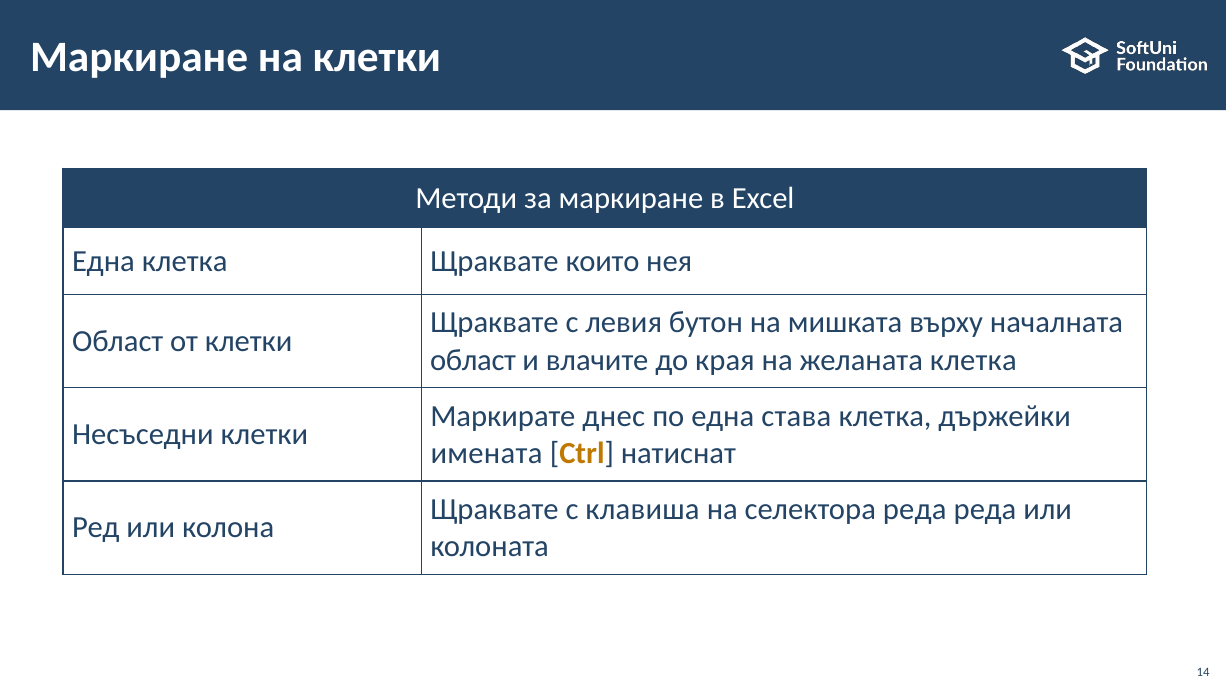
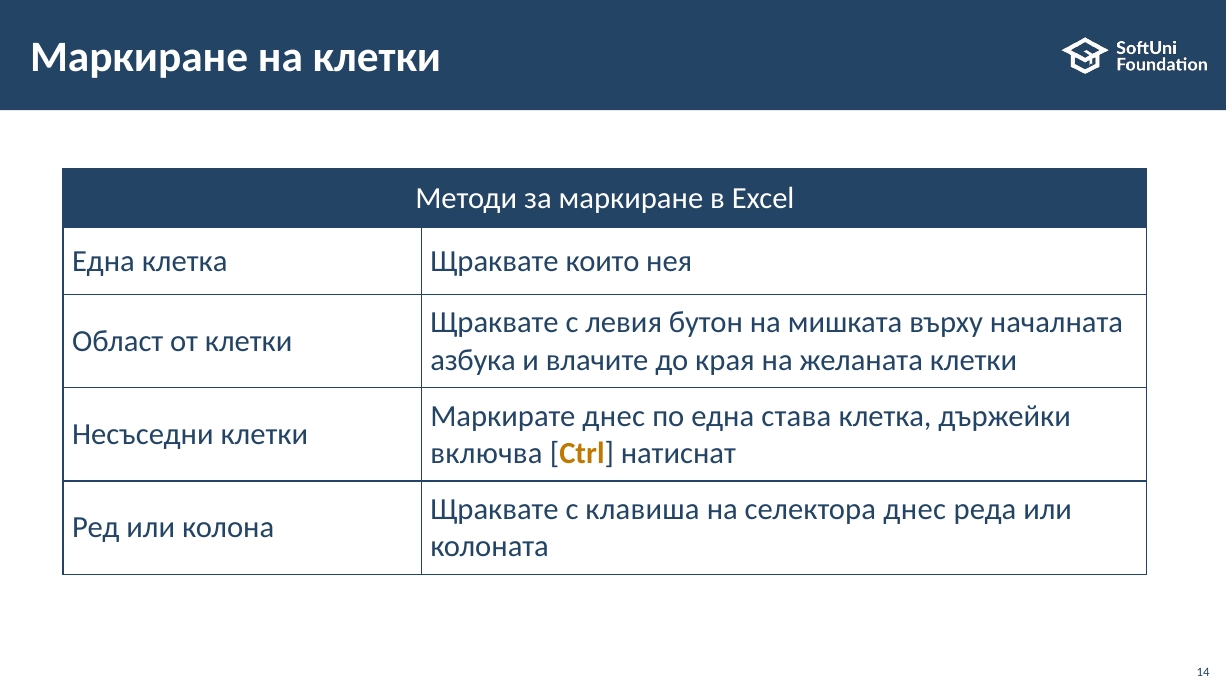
област: област -> азбука (473, 361)
желаната клетка: клетка -> клетки (973, 361)
имената: имената -> включва (487, 454)
селектора реда: реда -> днес (915, 510)
